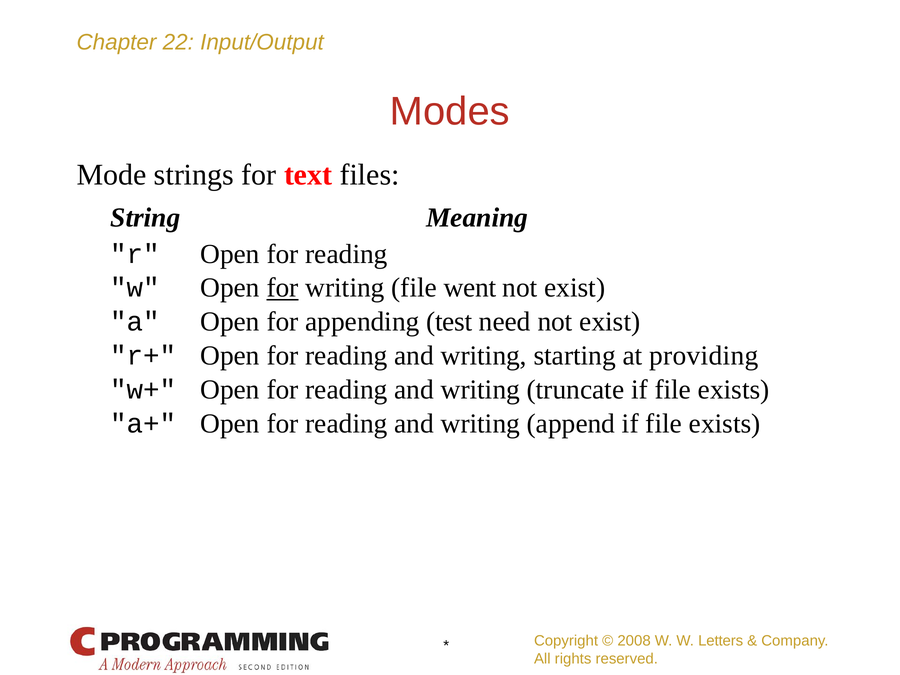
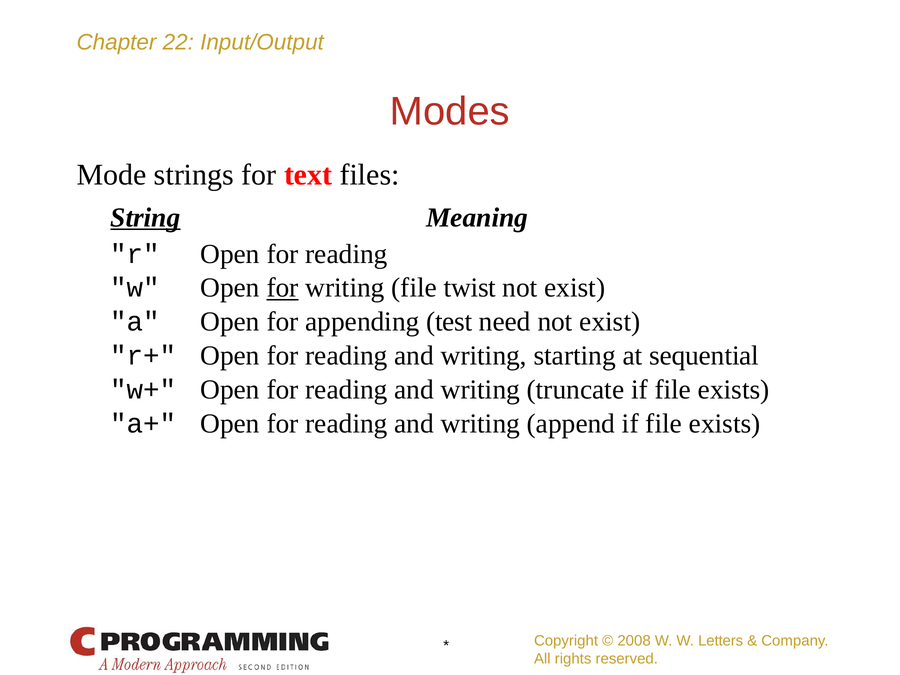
String underline: none -> present (145, 218)
went: went -> twist (470, 288)
providing: providing -> sequential (704, 356)
